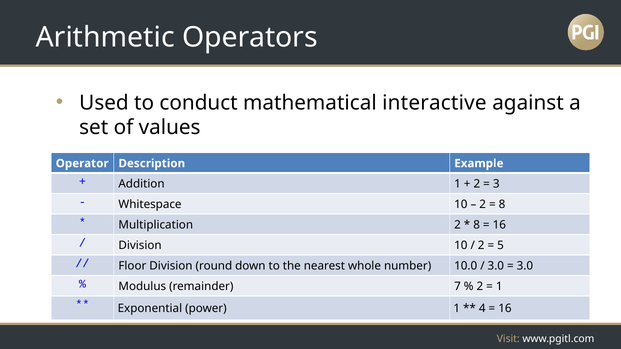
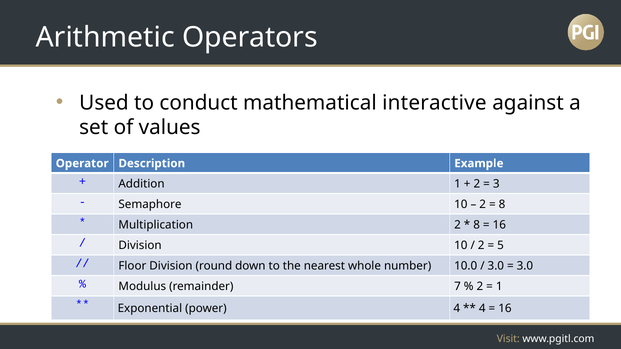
Whitespace: Whitespace -> Semaphore (150, 205)
power 1: 1 -> 4 (457, 309)
